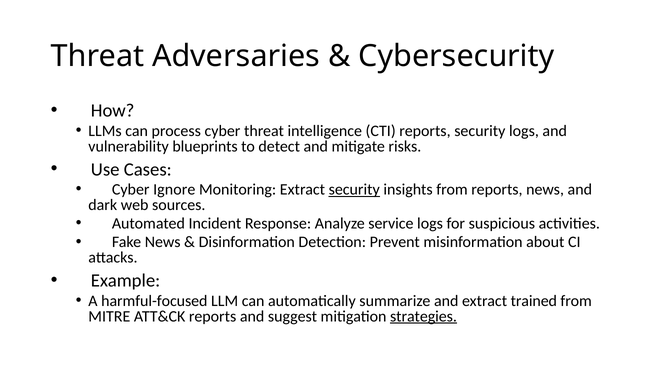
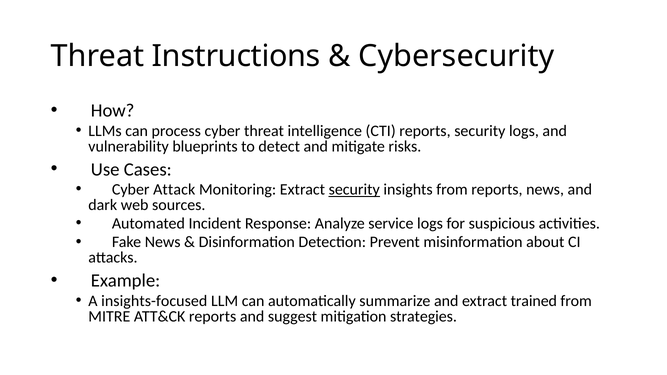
Adversaries: Adversaries -> Instructions (236, 56)
Ignore: Ignore -> Attack (174, 190)
harmful-focused: harmful-focused -> insights-focused (154, 301)
strategies underline: present -> none (423, 317)
